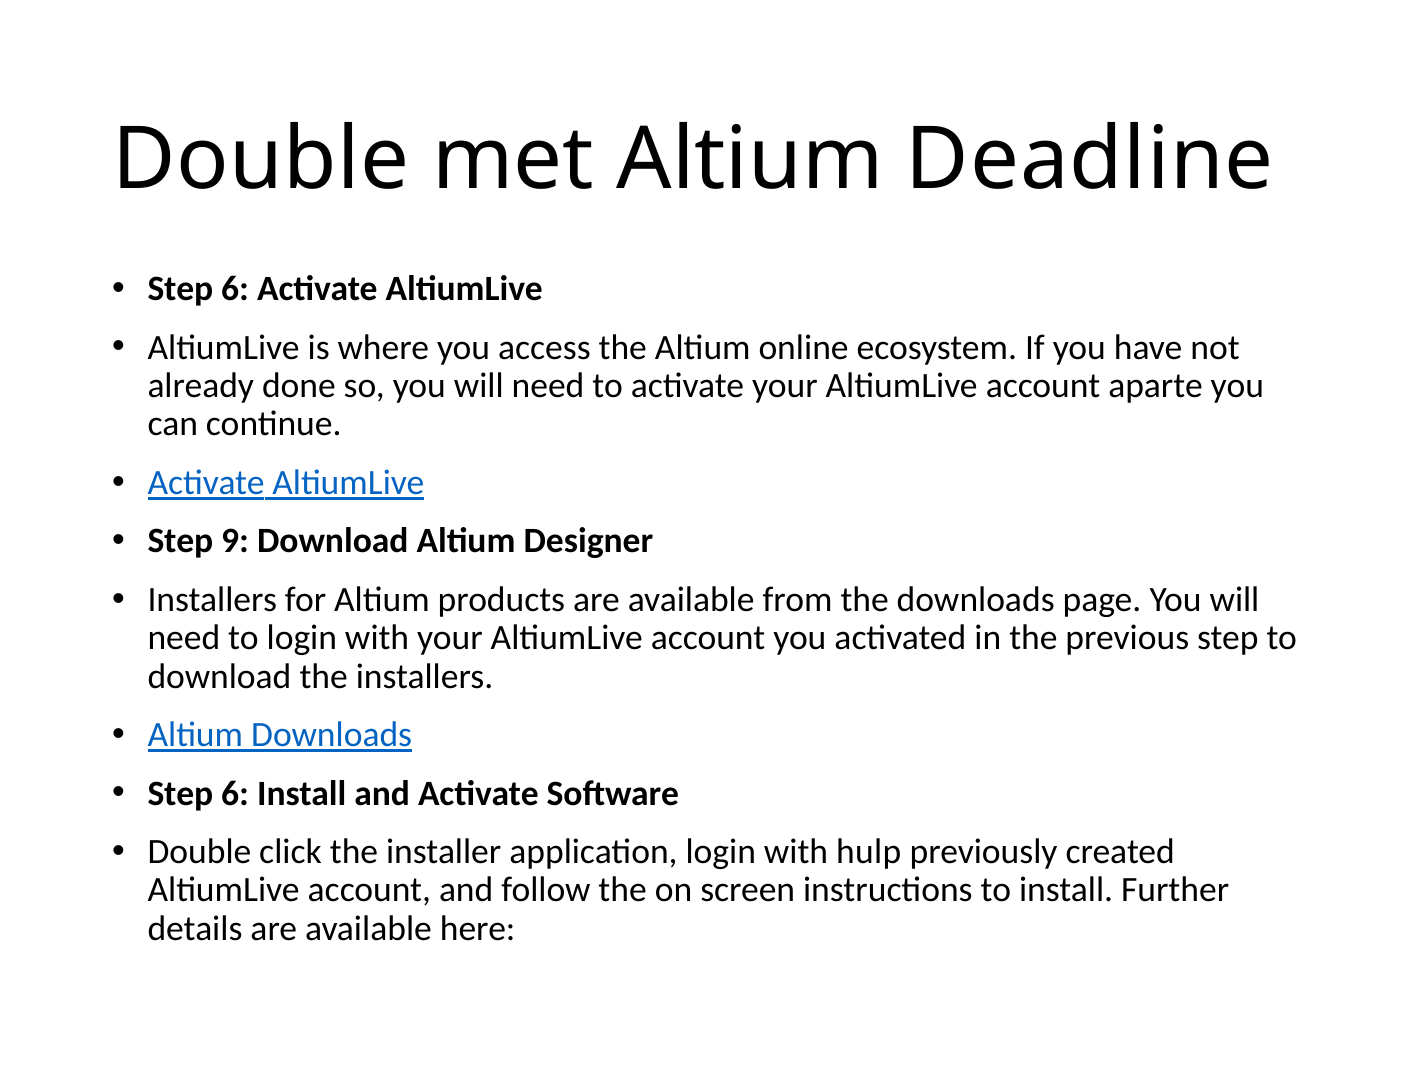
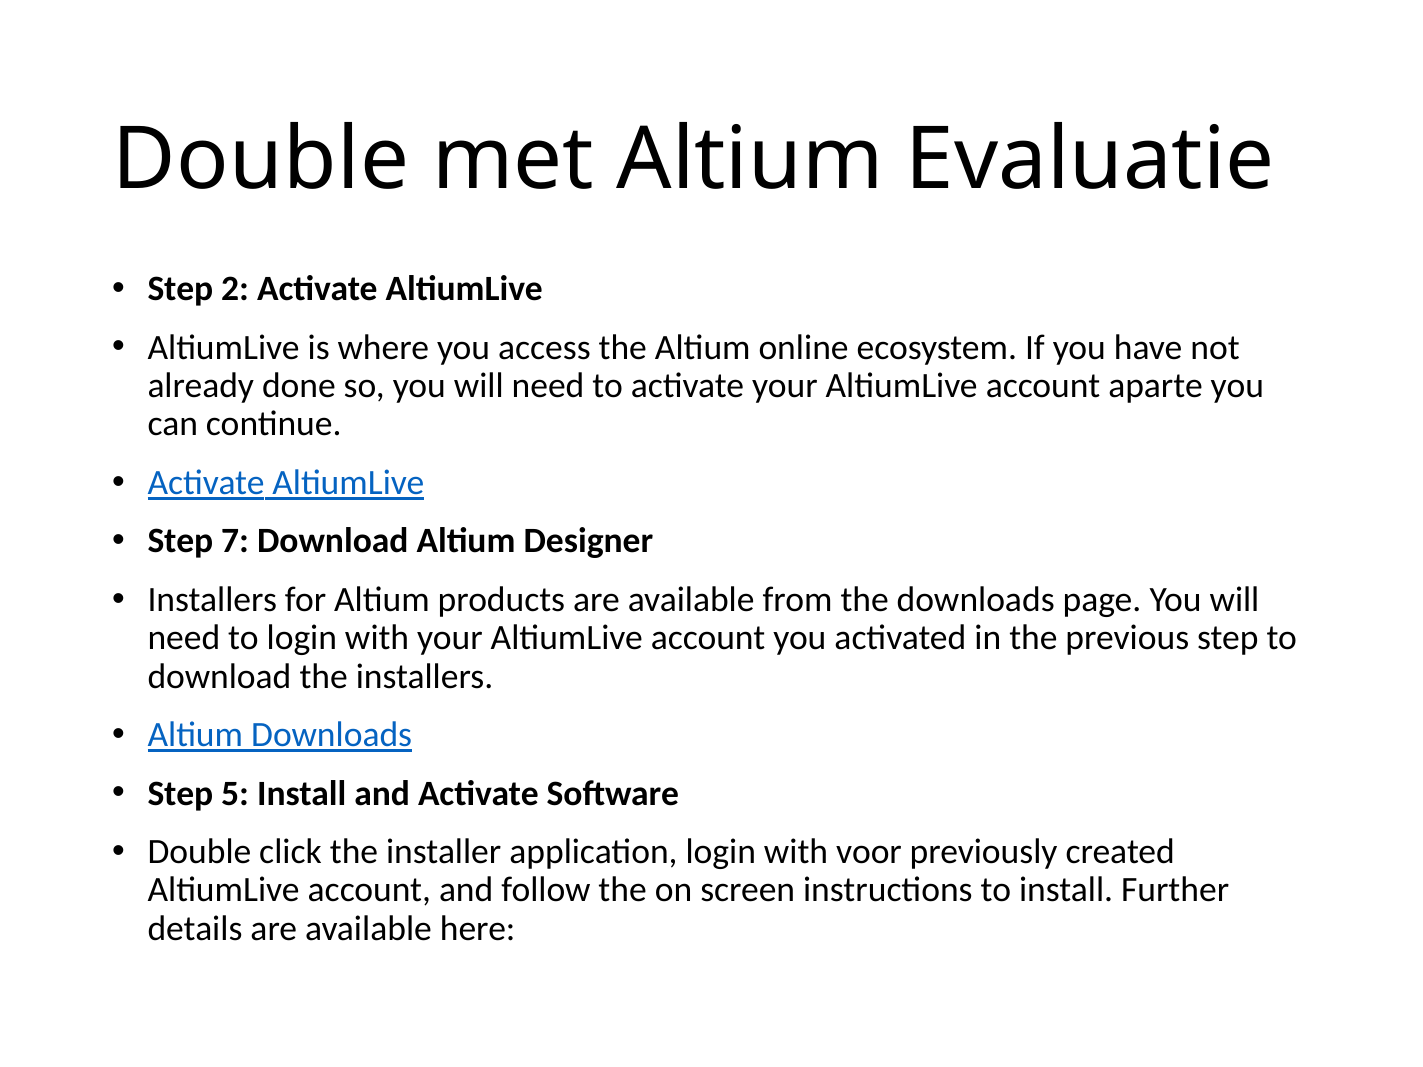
Deadline: Deadline -> Evaluatie (1090, 159)
6: 6 -> 2 (235, 289)
9: 9 -> 7 (235, 541)
6: 6 -> 5 (235, 794)
hulp: hulp -> voor (869, 852)
